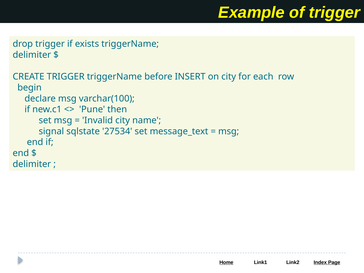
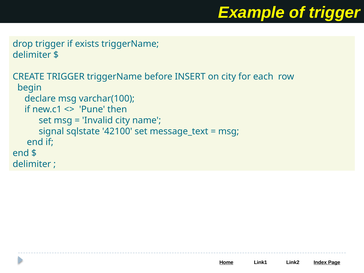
27534: 27534 -> 42100 (117, 131)
